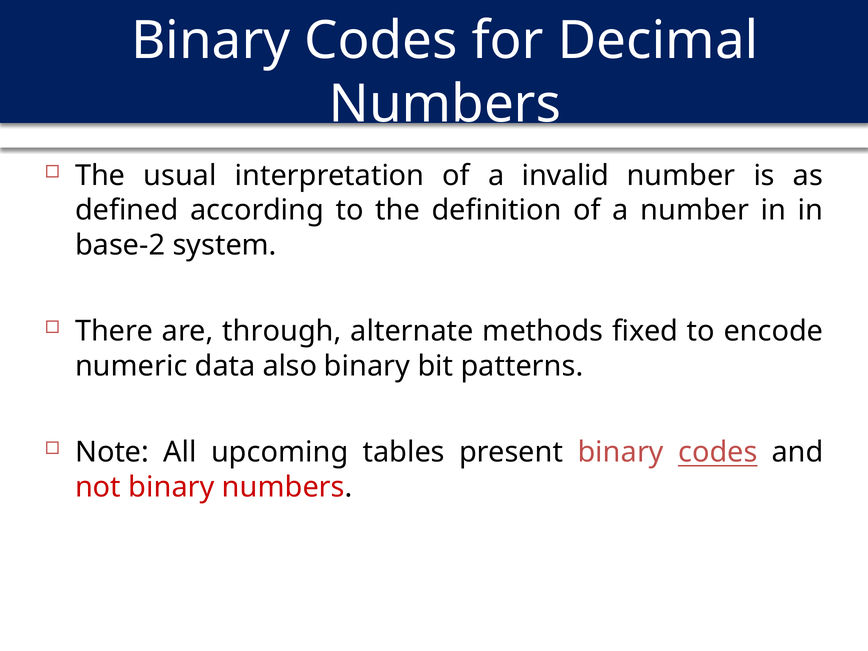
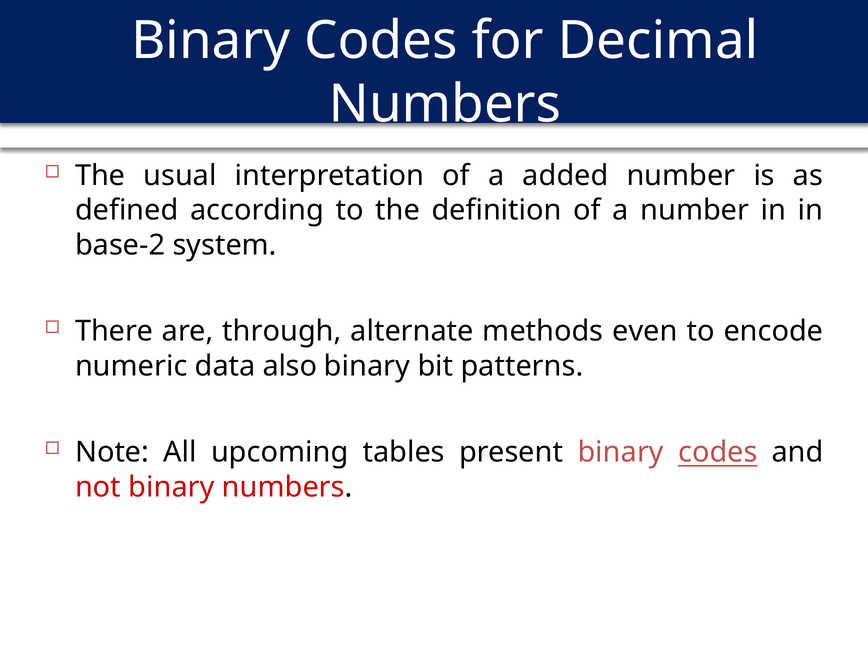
invalid: invalid -> added (565, 176)
fixed: fixed -> even (645, 331)
